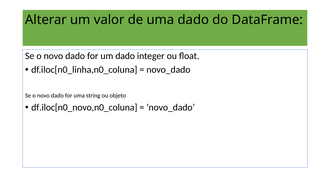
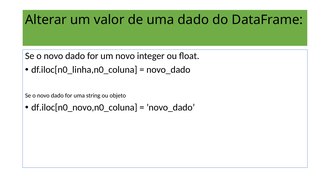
um dado: dado -> novo (125, 56)
